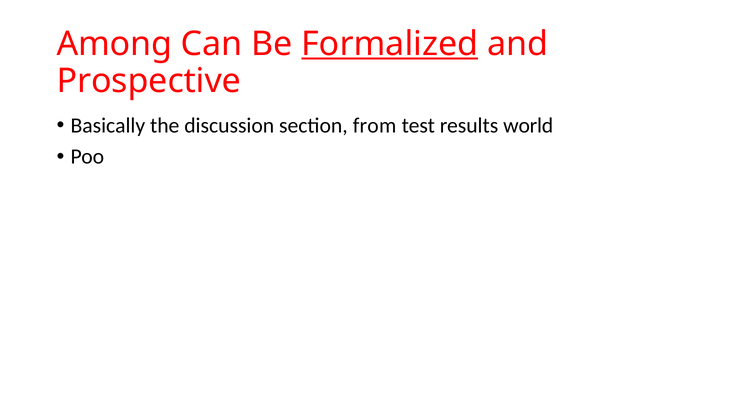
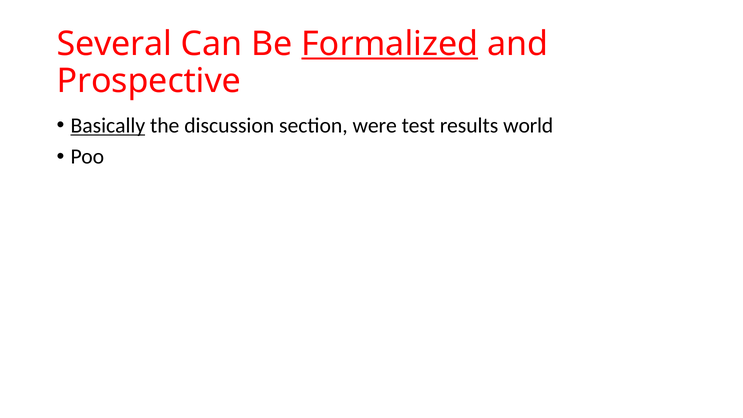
Among: Among -> Several (114, 44)
Basically underline: none -> present (108, 126)
from: from -> were (375, 126)
